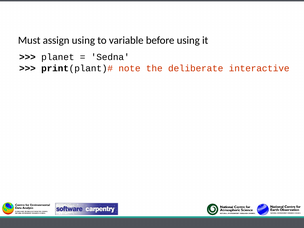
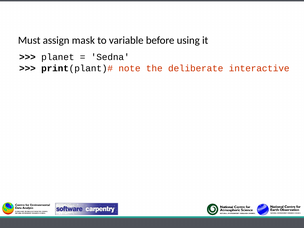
assign using: using -> mask (83, 40)
